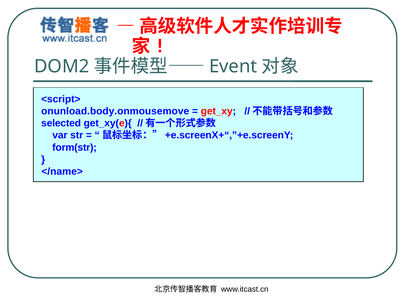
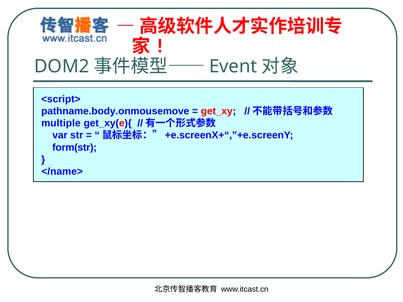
onunload.body.onmousemove: onunload.body.onmousemove -> pathname.body.onmousemove (115, 111)
selected: selected -> multiple (61, 123)
